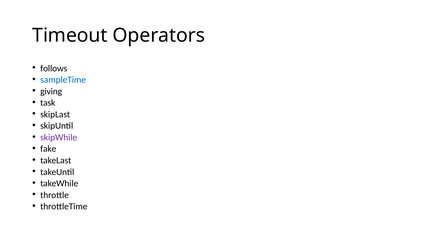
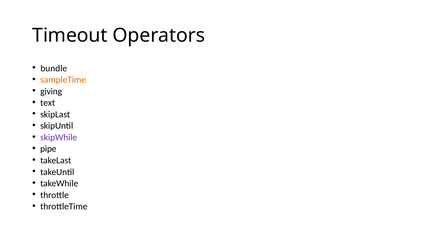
follows: follows -> bundle (54, 68)
sampleTime colour: blue -> orange (63, 80)
task: task -> text (48, 103)
fake: fake -> pipe (48, 149)
